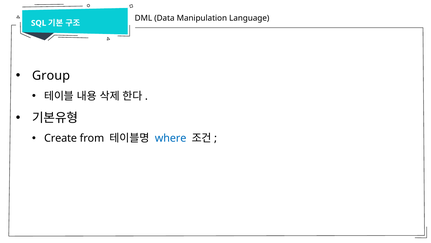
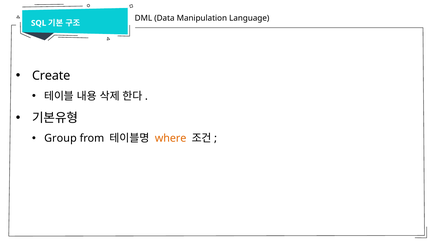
Group: Group -> Create (51, 76)
Create: Create -> Group (60, 138)
where colour: blue -> orange (171, 138)
